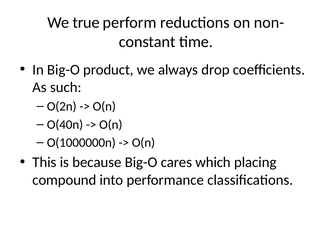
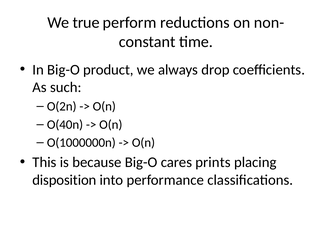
which: which -> prints (213, 162)
compound: compound -> disposition (64, 180)
